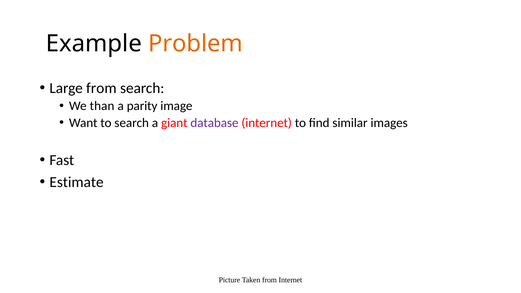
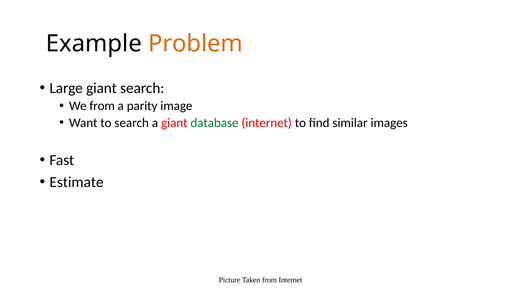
Large from: from -> giant (101, 88)
We than: than -> from (102, 106)
database colour: purple -> green (214, 123)
